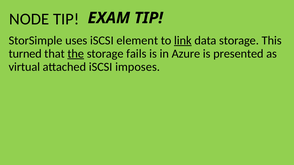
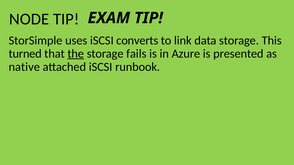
element: element -> converts (137, 40)
link underline: present -> none (183, 40)
virtual: virtual -> native (24, 67)
imposes: imposes -> runbook (138, 67)
